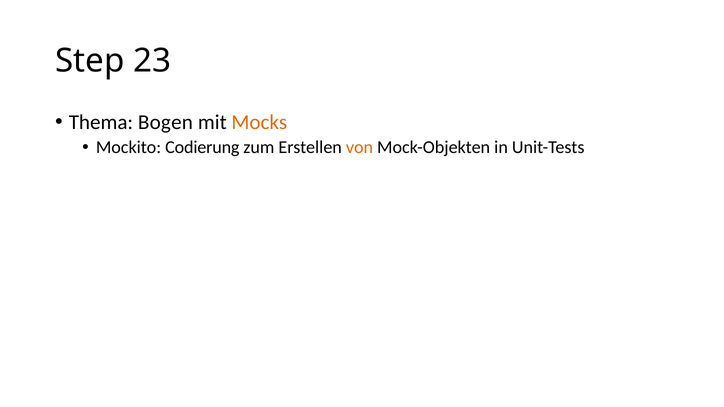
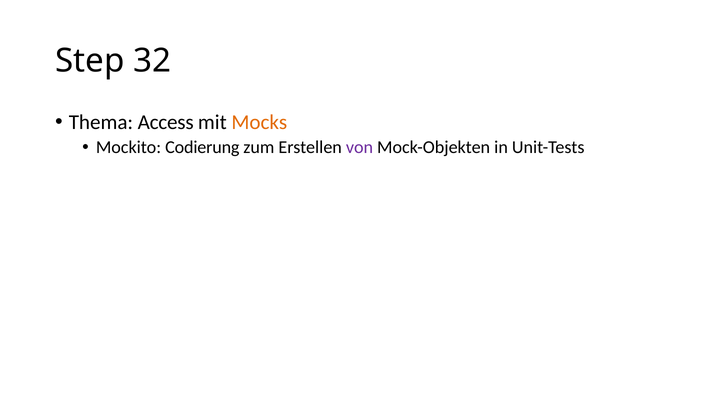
23: 23 -> 32 (152, 61)
Bogen: Bogen -> Access (166, 122)
von colour: orange -> purple (359, 147)
